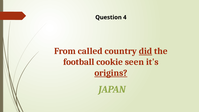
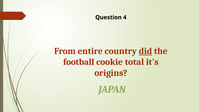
called: called -> entire (90, 51)
seen: seen -> total (134, 62)
origins underline: present -> none (111, 73)
